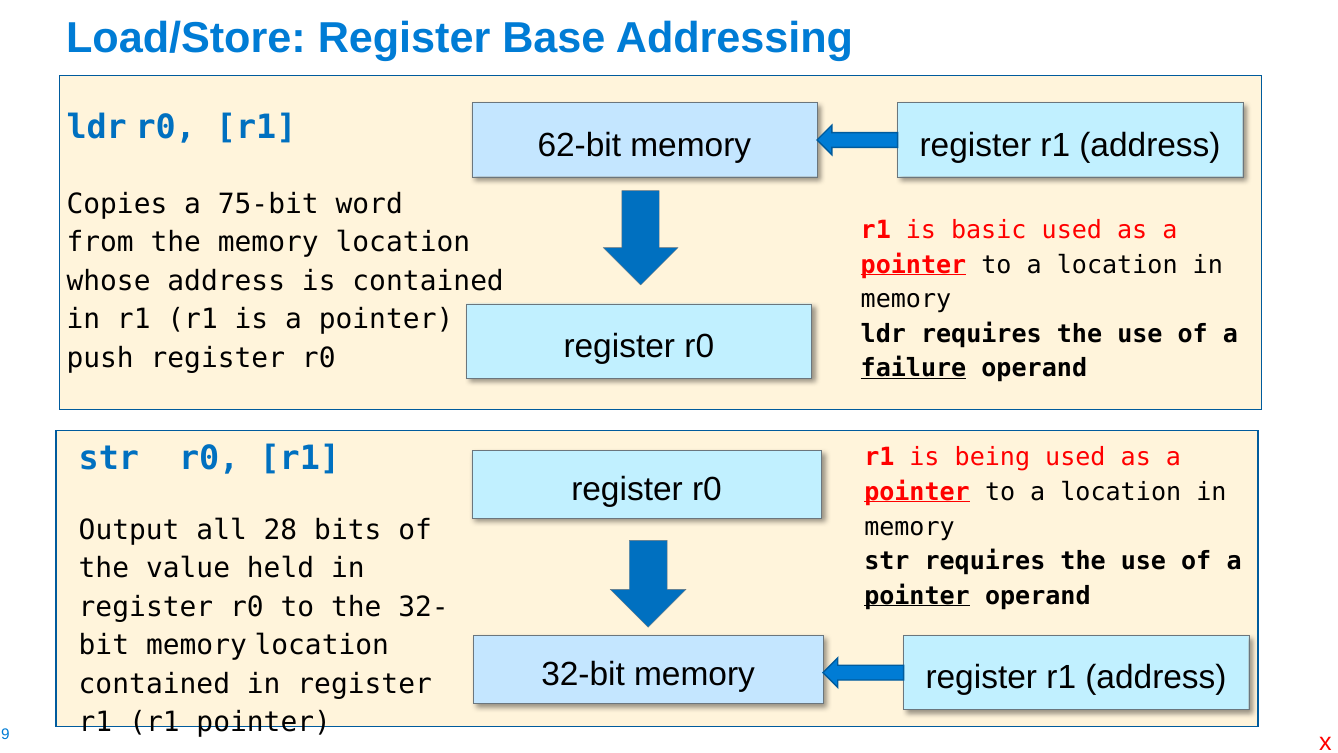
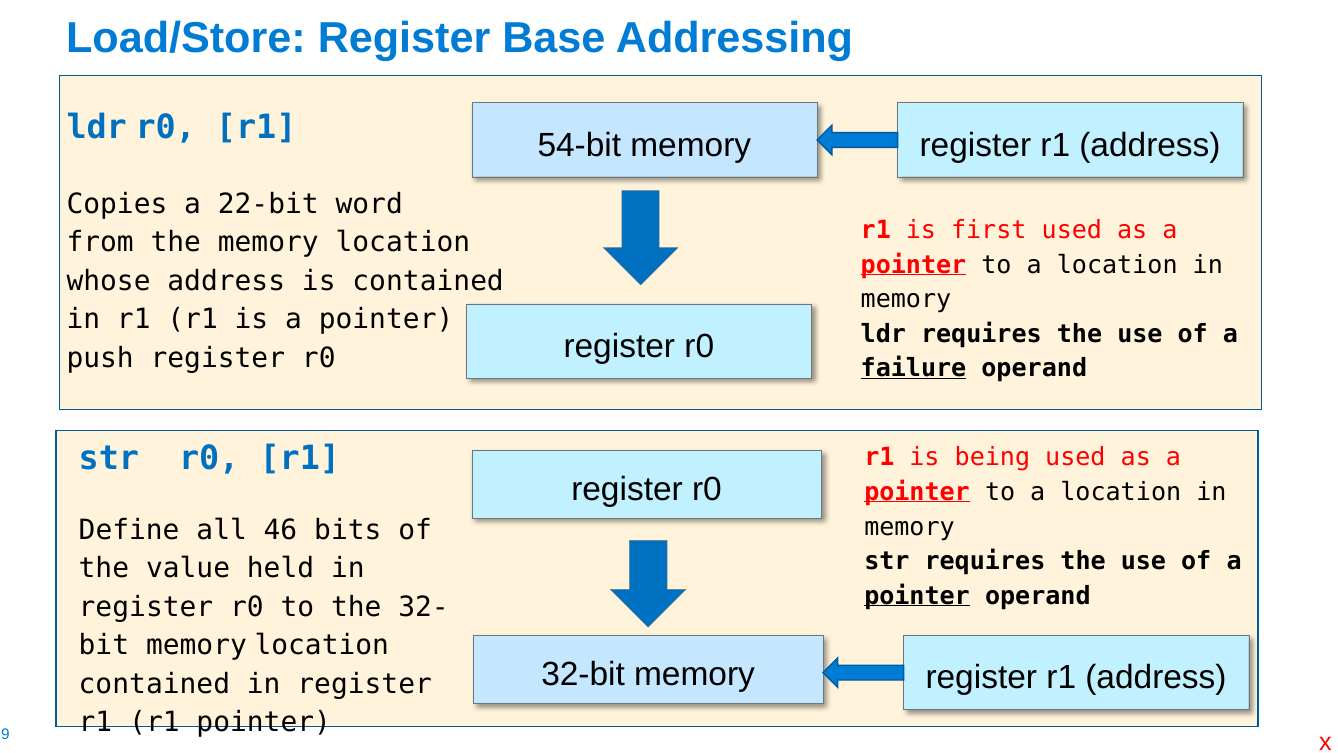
62-bit: 62-bit -> 54-bit (579, 145)
75-bit: 75-bit -> 22-bit (268, 204)
basic: basic -> first (989, 230)
Output: Output -> Define (129, 530)
28: 28 -> 46 (280, 530)
